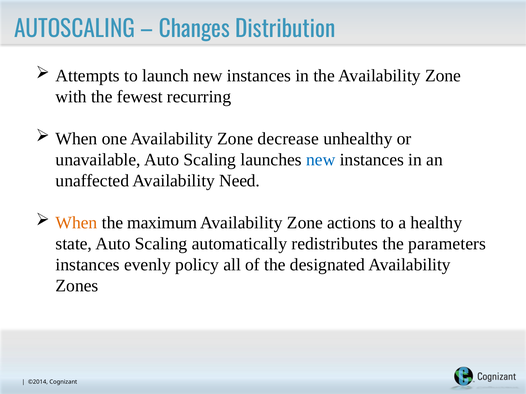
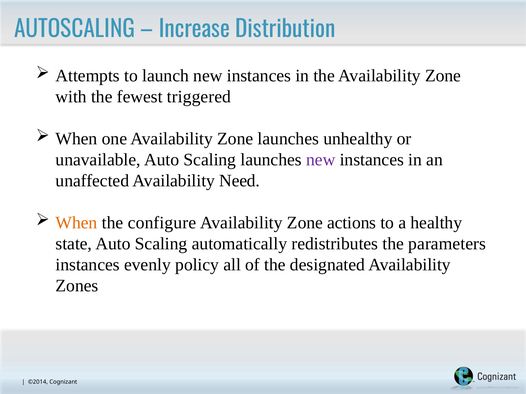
Changes: Changes -> Increase (194, 29)
recurring: recurring -> triggered (199, 97)
Zone decrease: decrease -> launches (288, 139)
new colour: blue -> purple (321, 160)
maximum: maximum -> configure (162, 223)
